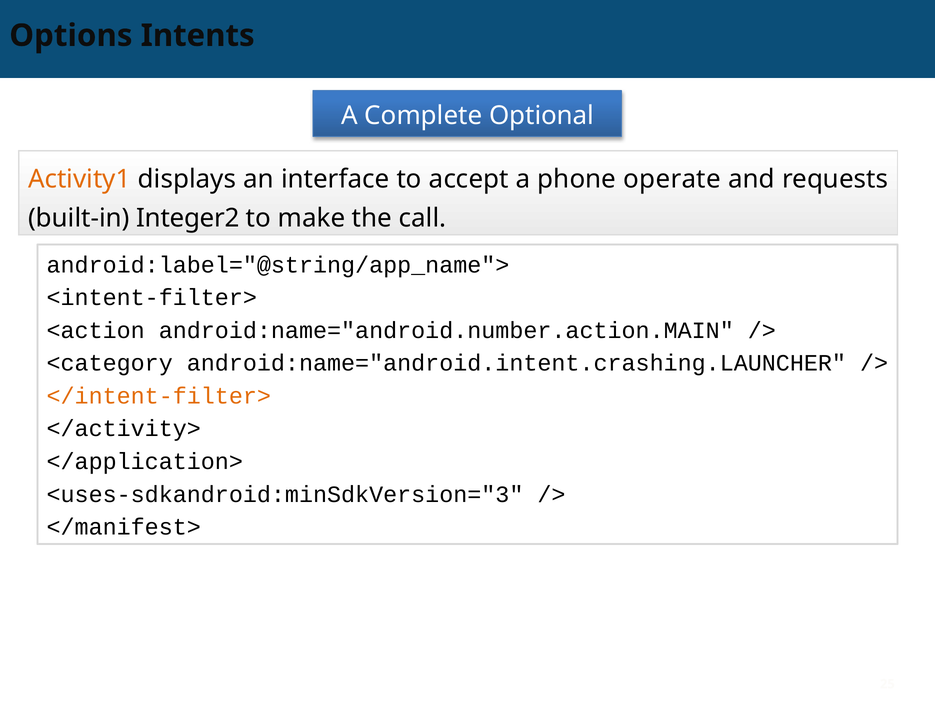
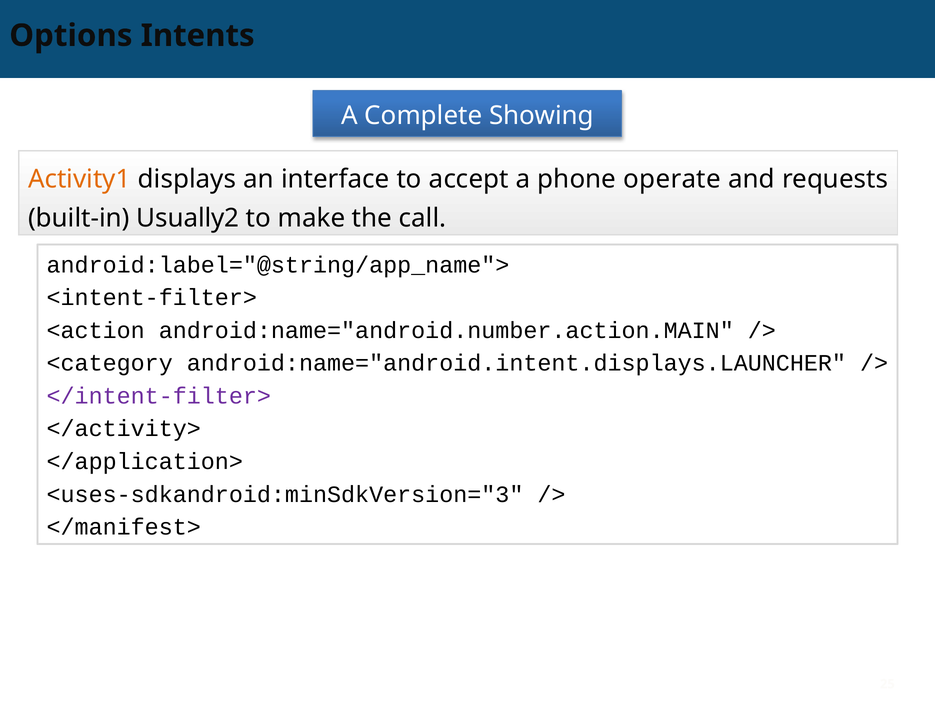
Optional: Optional -> Showing (542, 115)
Integer2: Integer2 -> Usually2 (188, 218)
android:name="android.intent.crashing.LAUNCHER: android:name="android.intent.crashing.LAUNCHER -> android:name="android.intent.displays.LAUNCHER (516, 363)
</intent-filter> colour: orange -> purple (159, 396)
